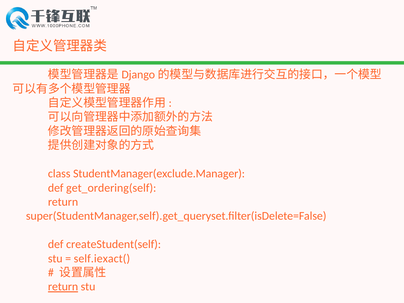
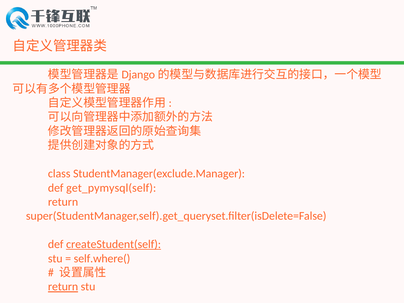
get_ordering(self: get_ordering(self -> get_pymysql(self (111, 188)
createStudent(self underline: none -> present (114, 244)
self.iexact(: self.iexact( -> self.where( (102, 258)
